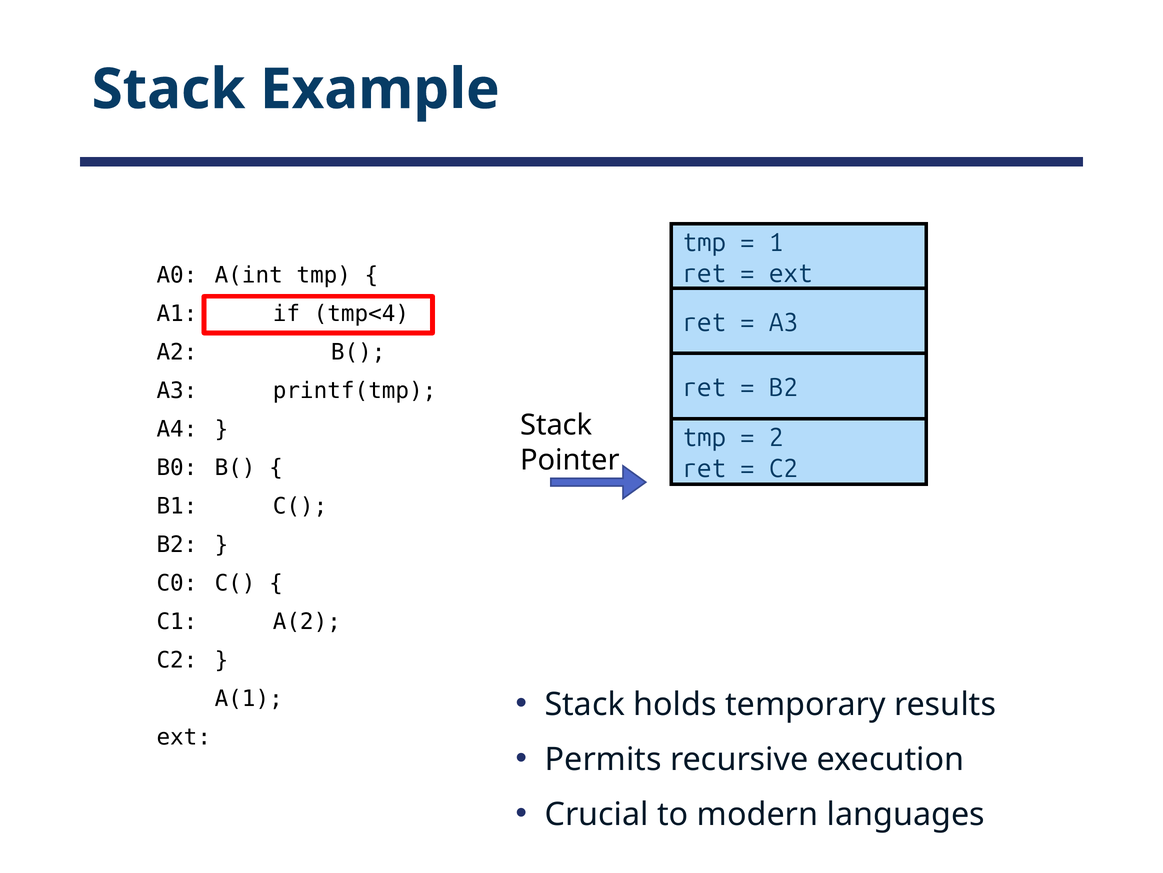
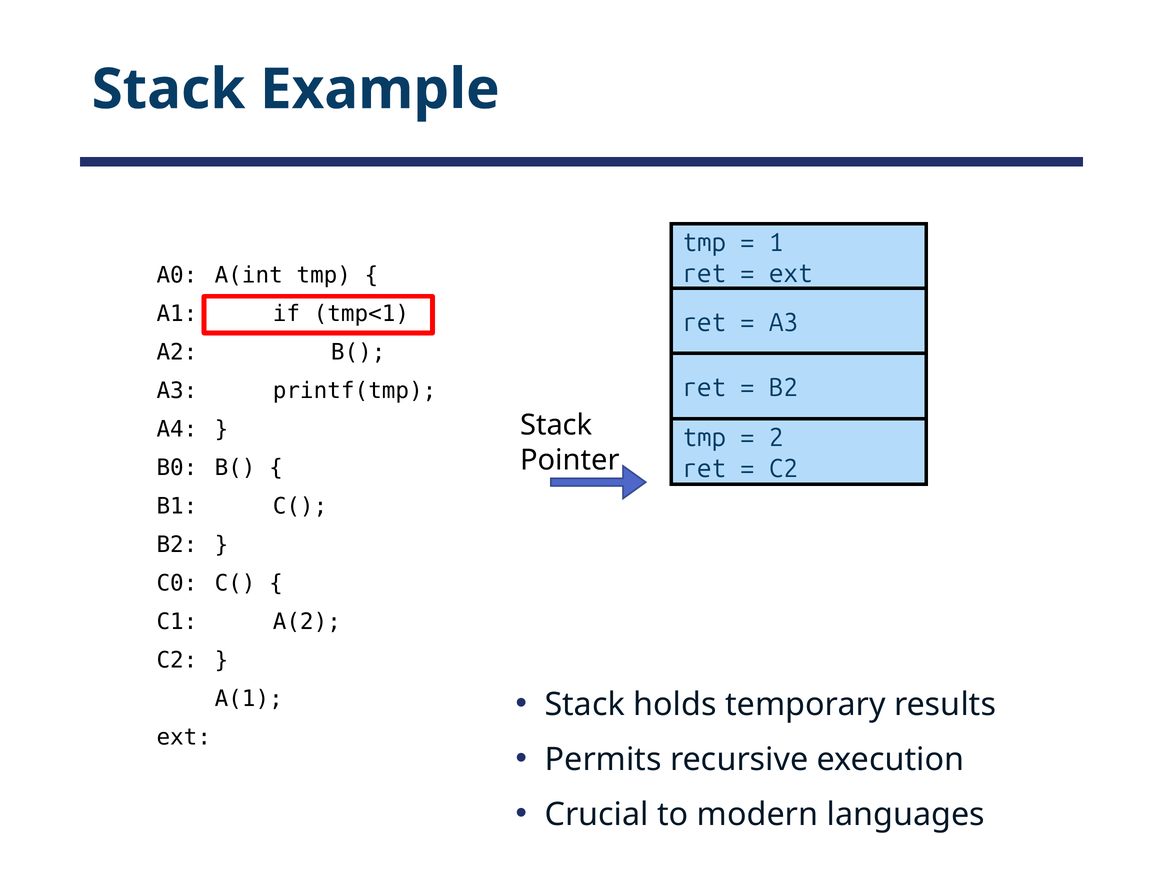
tmp<4: tmp<4 -> tmp<1 (361, 314)
